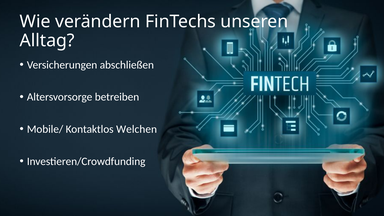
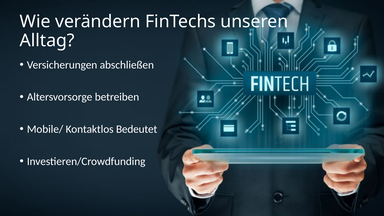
Welchen: Welchen -> Bedeutet (137, 129)
